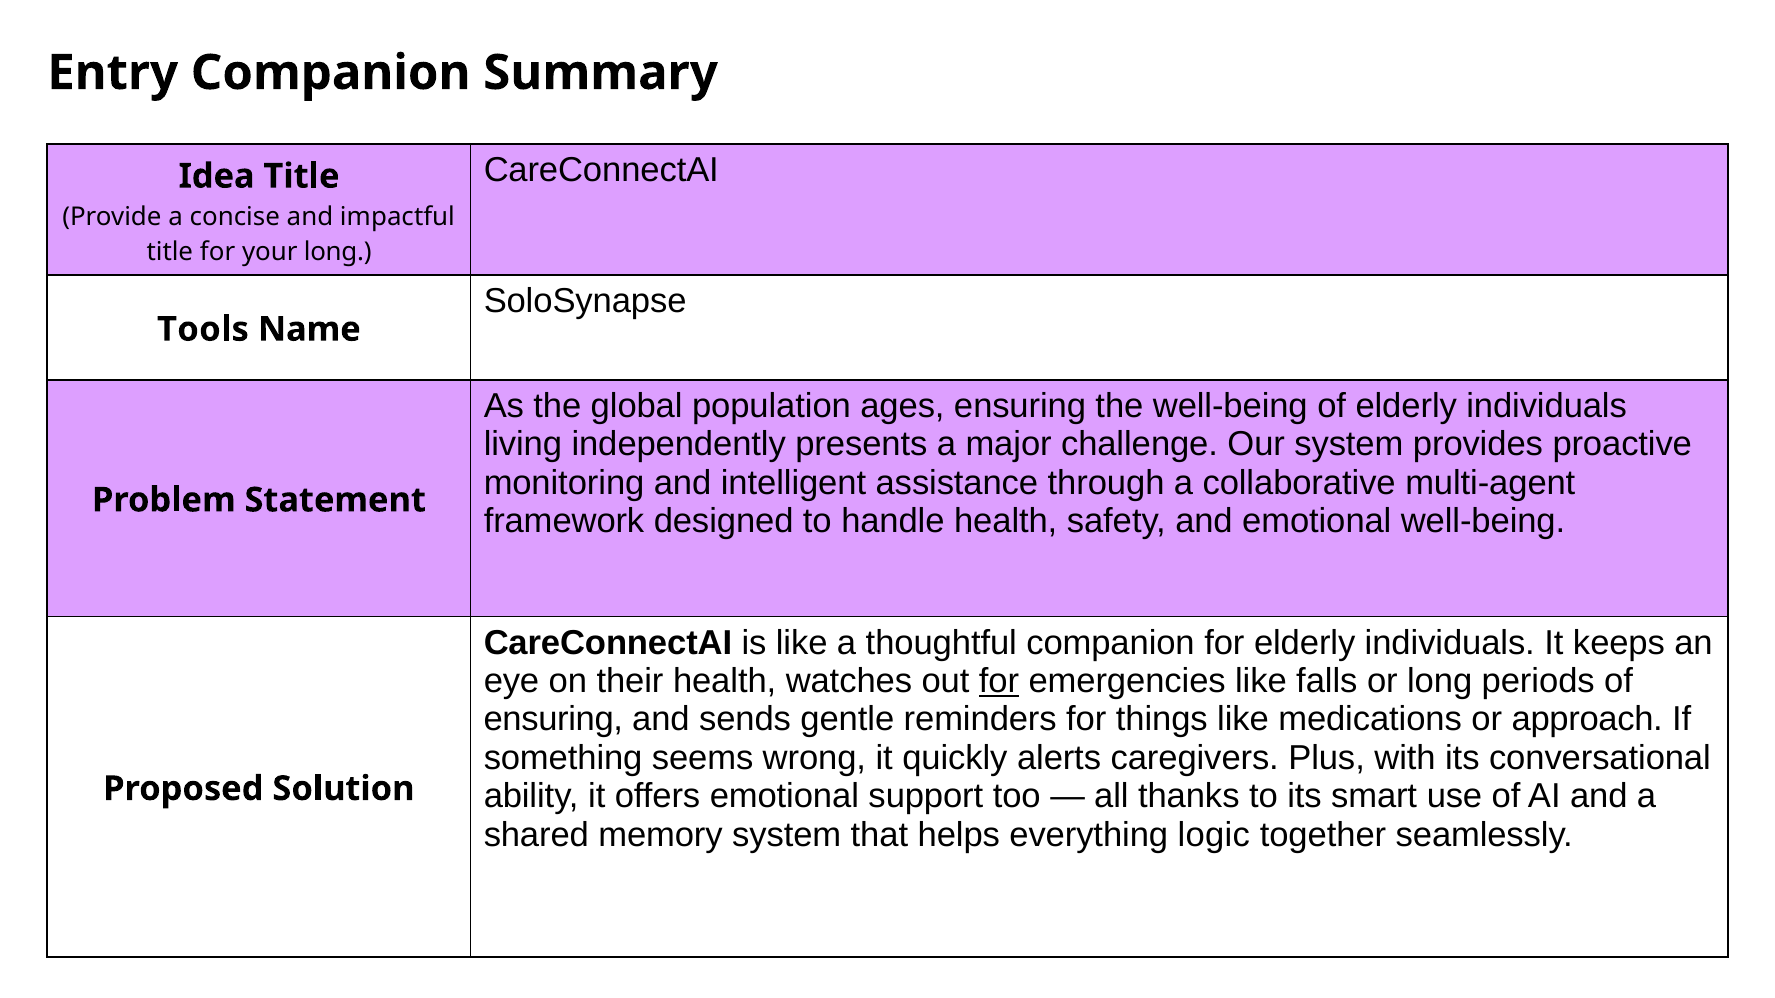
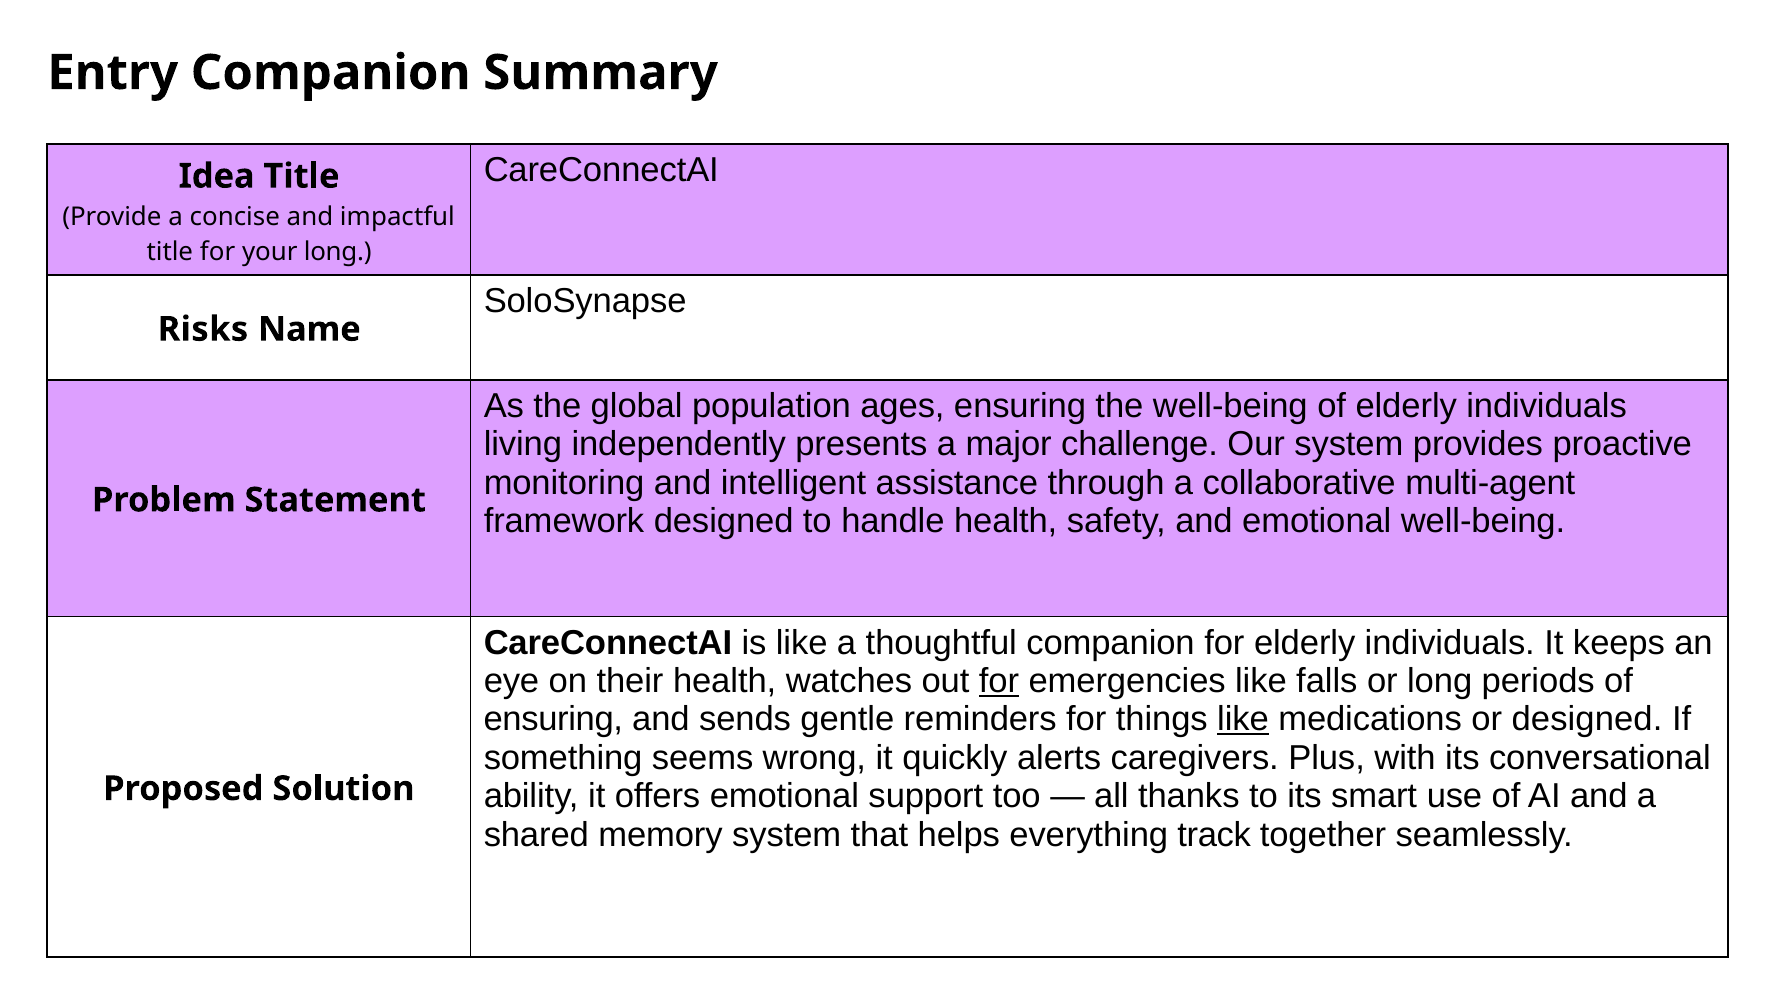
Tools: Tools -> Risks (203, 329)
like underline: none -> present (1243, 720)
or approach: approach -> designed (1587, 720)
logic: logic -> track (1214, 835)
